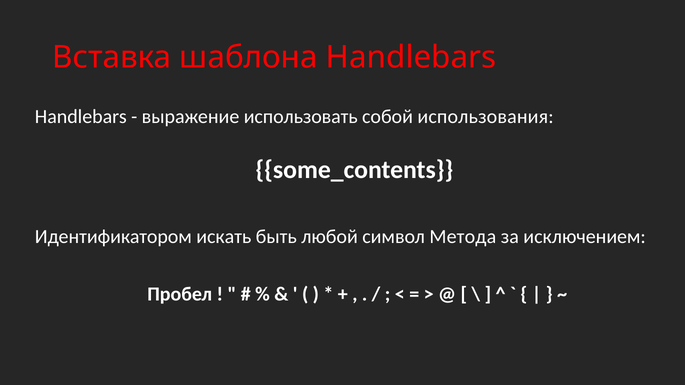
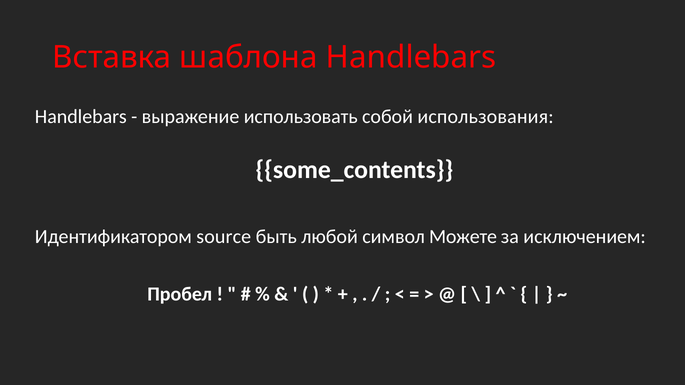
искать: искать -> source (224, 237)
Метода: Метода -> Можете (463, 237)
